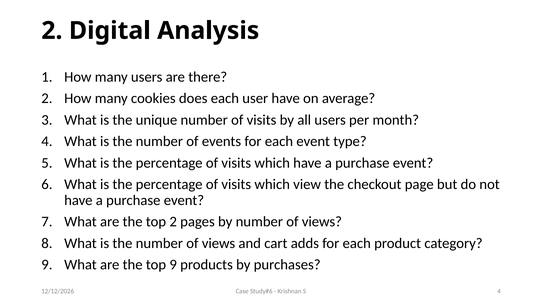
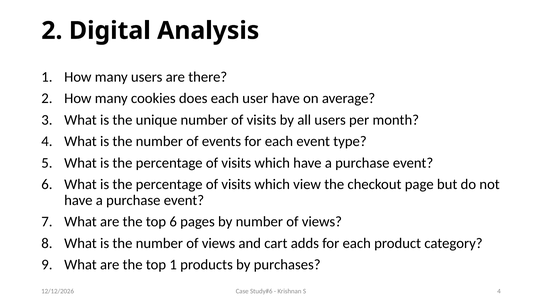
top 2: 2 -> 6 (173, 222)
top 9: 9 -> 1 (173, 265)
